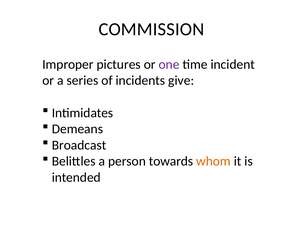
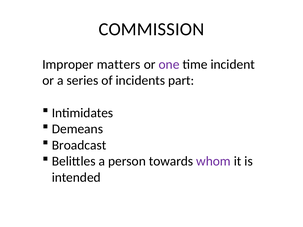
pictures: pictures -> matters (119, 64)
give: give -> part (181, 81)
whom colour: orange -> purple (213, 161)
